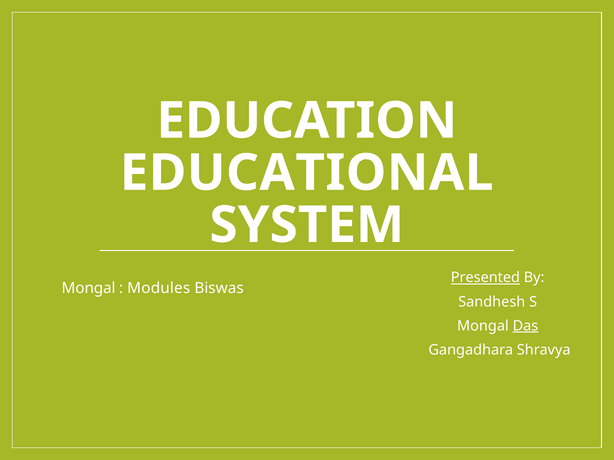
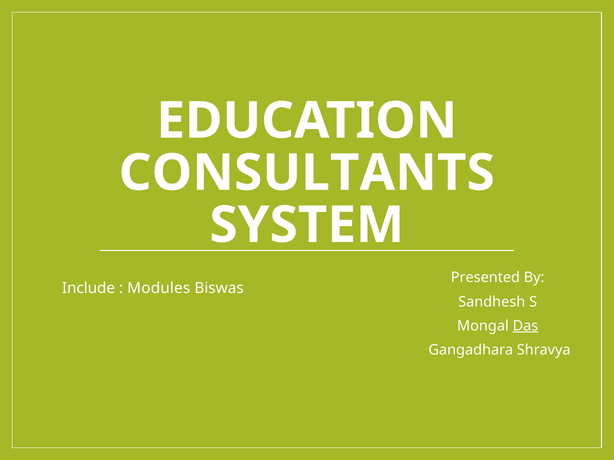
EDUCATIONAL: EDUCATIONAL -> CONSULTANTS (307, 173)
Presented underline: present -> none (485, 278)
Mongal: Mongal -> Include (89, 289)
